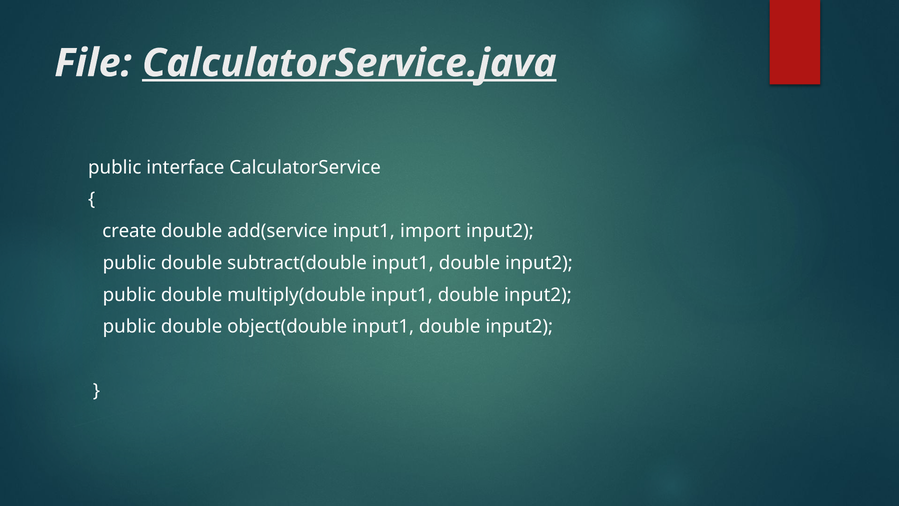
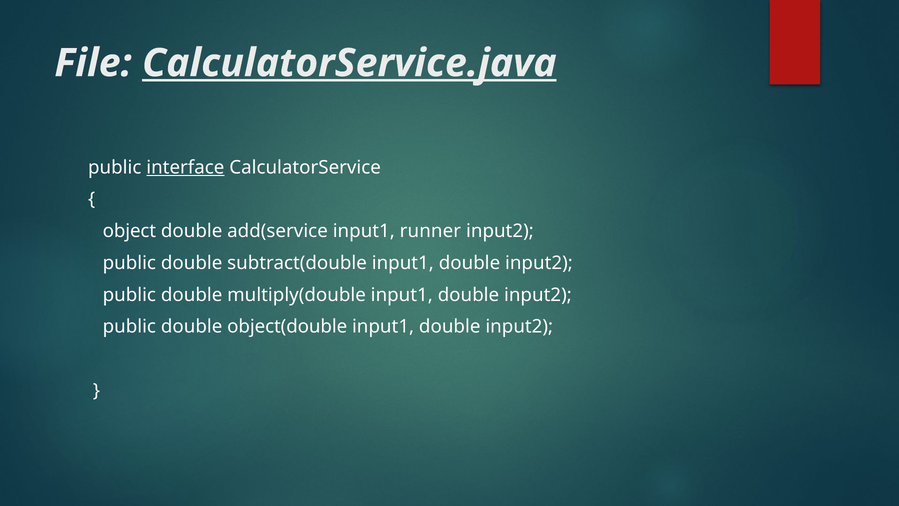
interface underline: none -> present (185, 167)
create: create -> object (129, 231)
import: import -> runner (430, 231)
